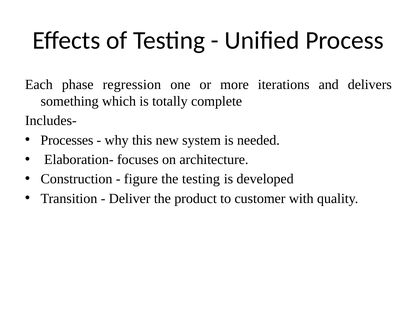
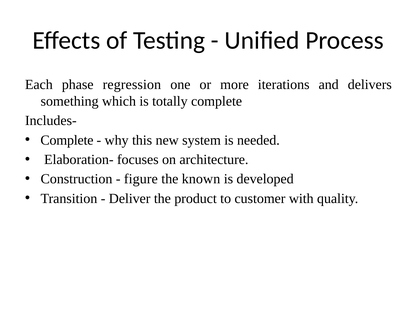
Processes: Processes -> Complete (67, 140)
the testing: testing -> known (201, 179)
